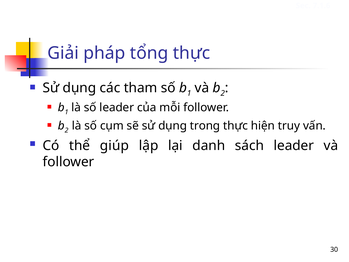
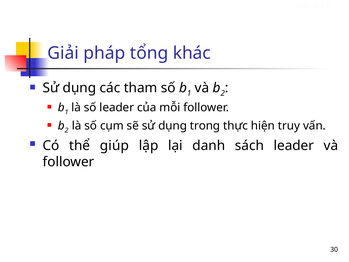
tổng thực: thực -> khác (192, 53)
